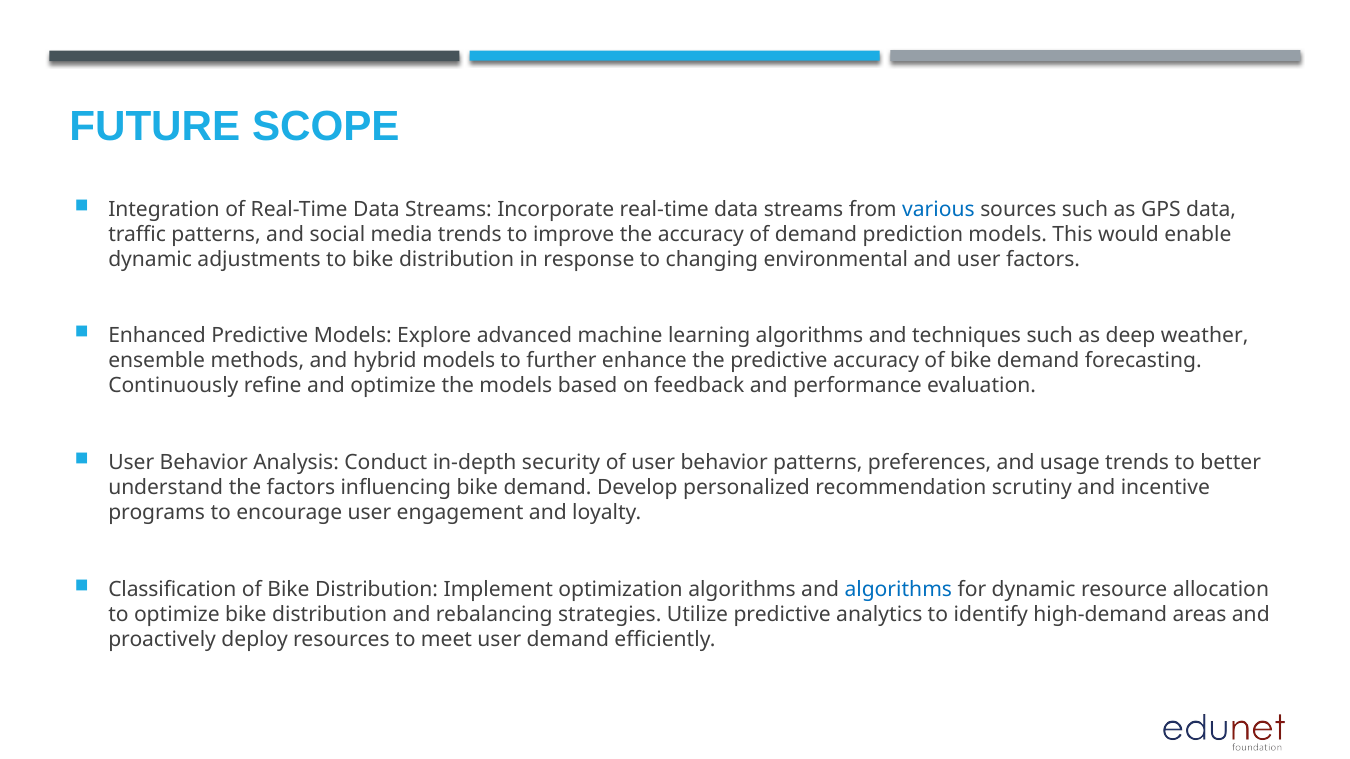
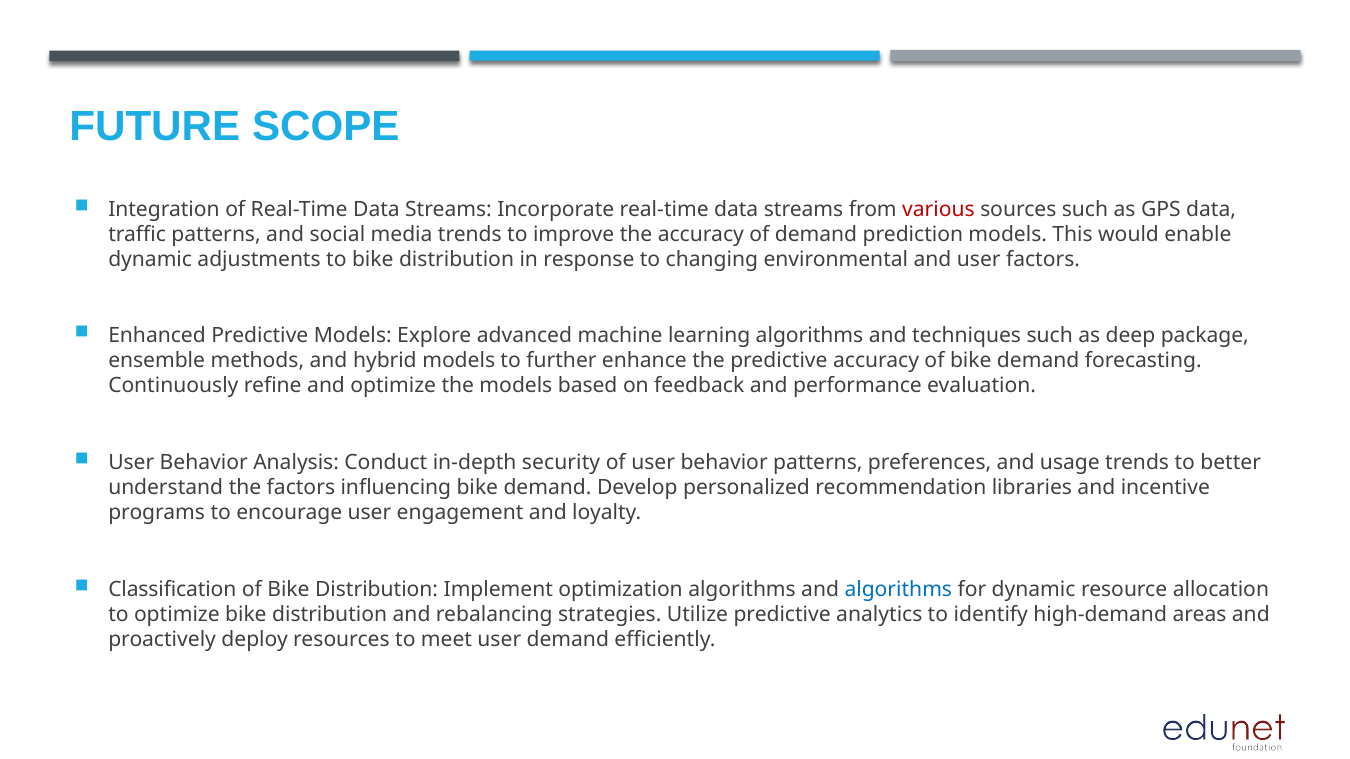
various colour: blue -> red (938, 209)
weather: weather -> package (1205, 336)
scrutiny: scrutiny -> libraries (1032, 488)
